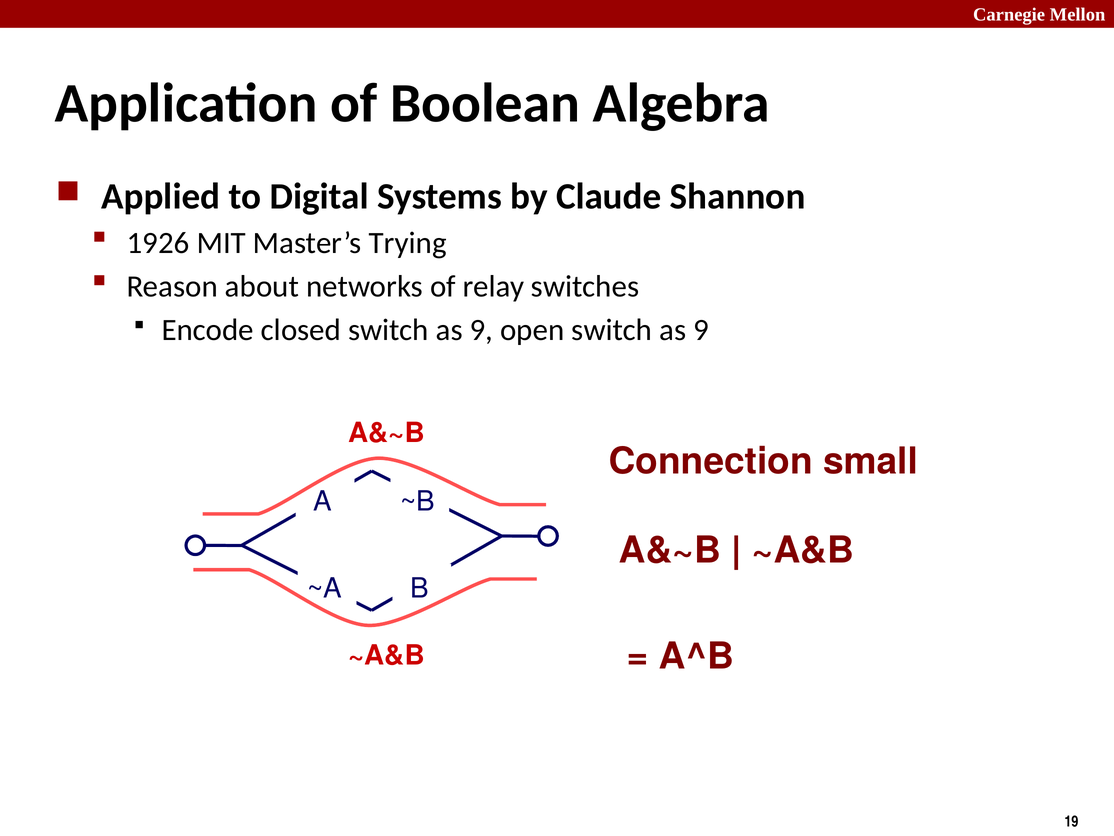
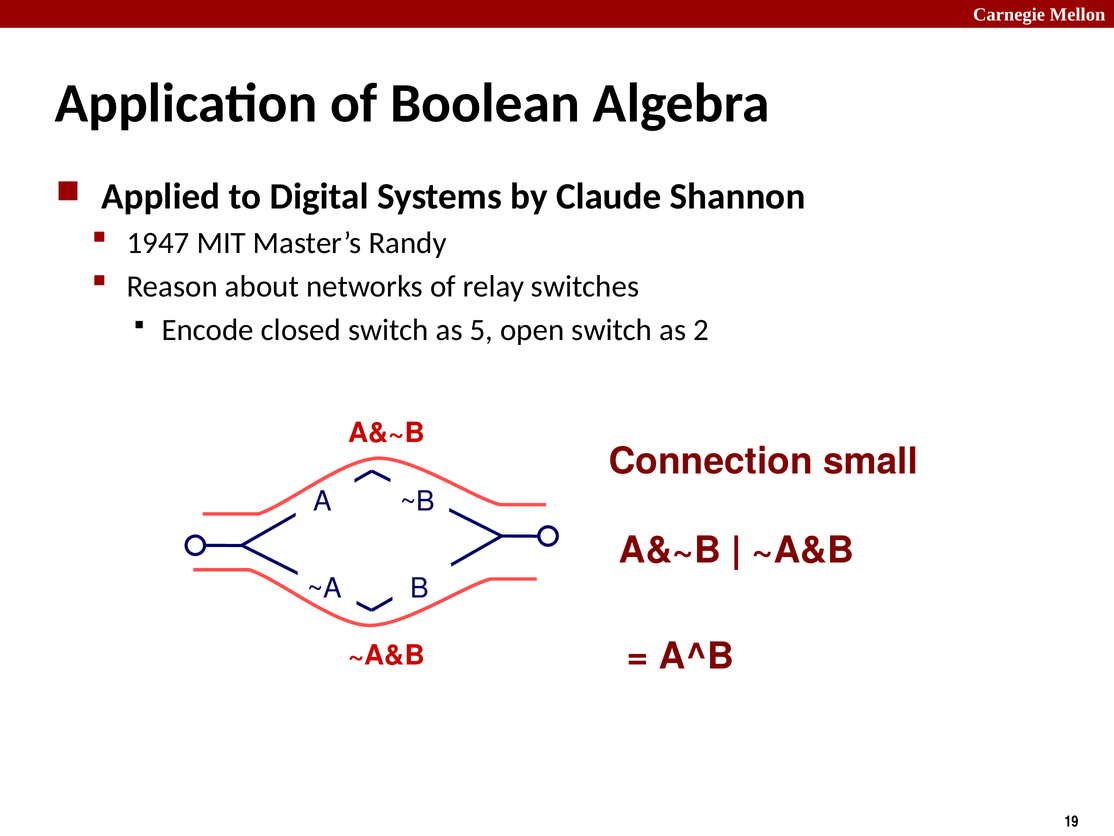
1926: 1926 -> 1947 (158, 243)
Trying: Trying -> Randy (408, 243)
closed switch as 9: 9 -> 5 (481, 330)
open switch as 9: 9 -> 2 (701, 330)
